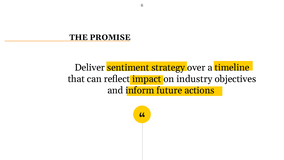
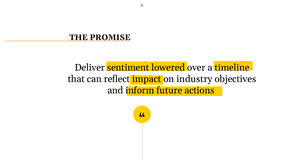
strategy: strategy -> lowered (168, 67)
